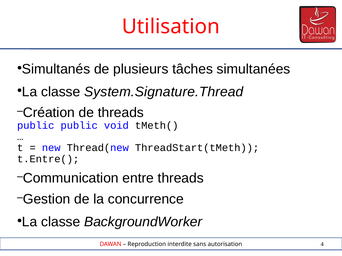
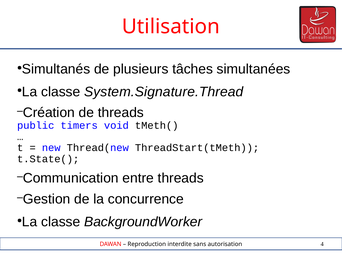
public public: public -> timers (79, 126)
t.Entre(: t.Entre( -> t.State( (48, 159)
